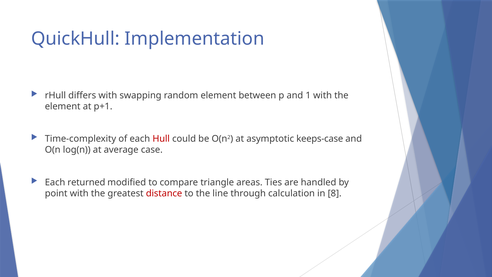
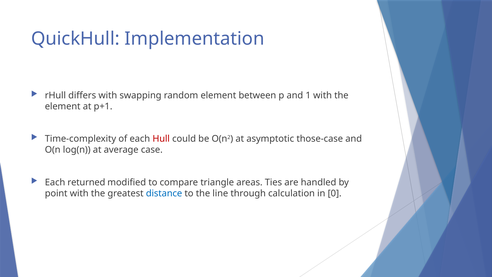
keeps-case: keeps-case -> those-case (320, 139)
distance colour: red -> blue (164, 193)
8: 8 -> 0 (335, 193)
